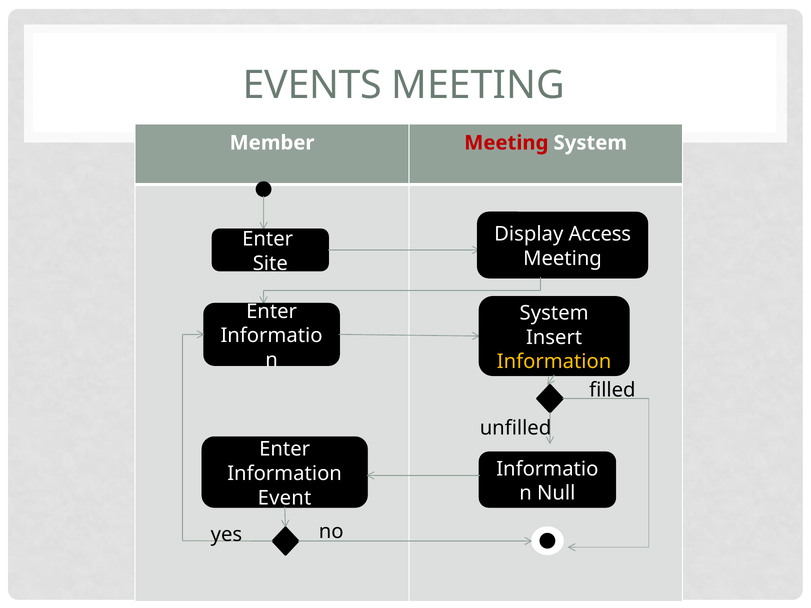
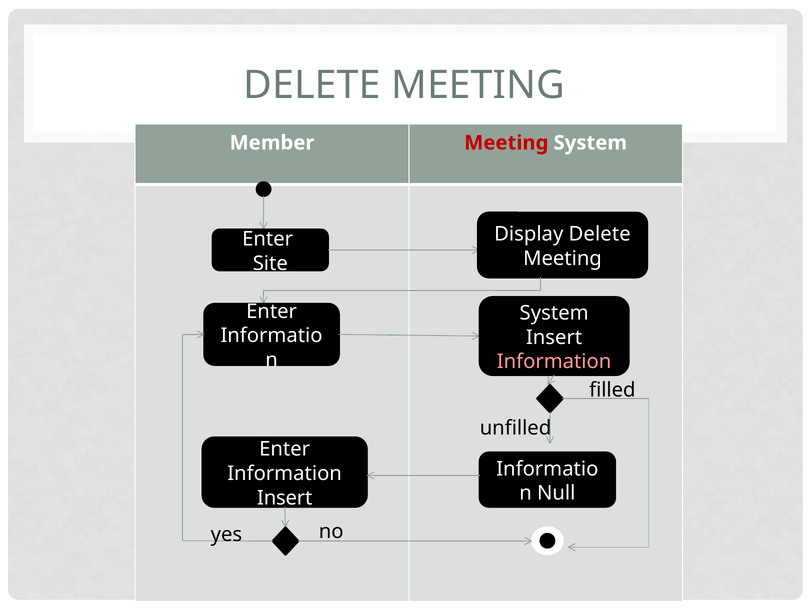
EVENTS: EVENTS -> DELETE (312, 85)
Display Access: Access -> Delete (600, 234)
Information colour: yellow -> pink (554, 362)
Event: Event -> Insert (285, 498)
